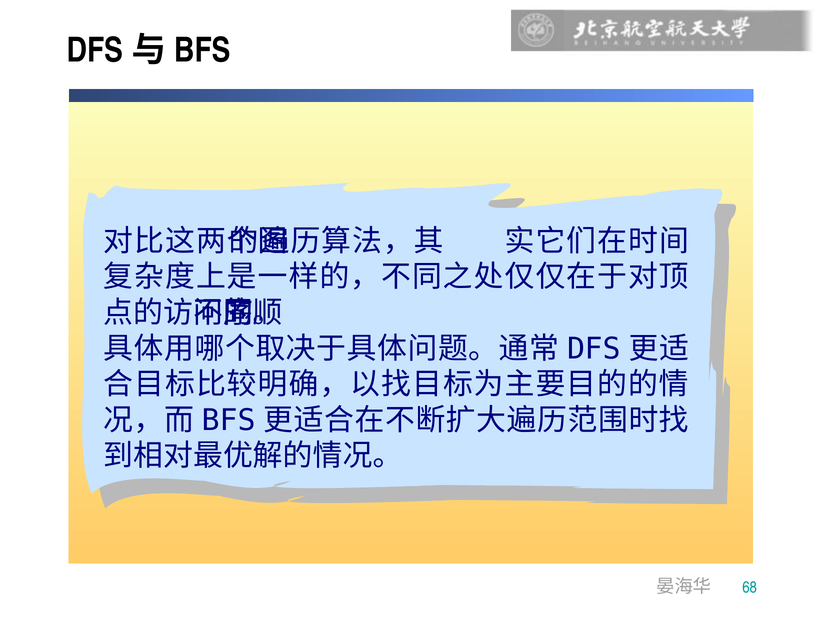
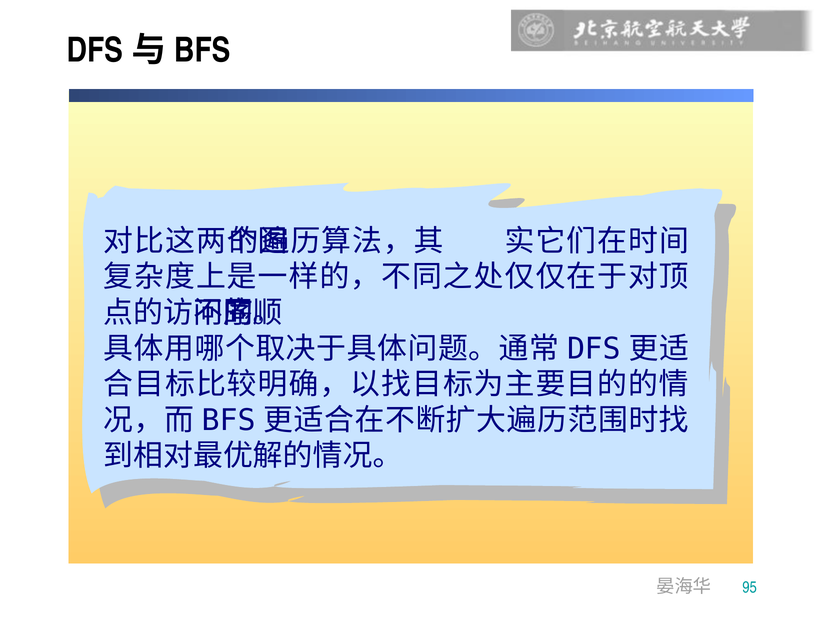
68: 68 -> 95 (750, 588)
